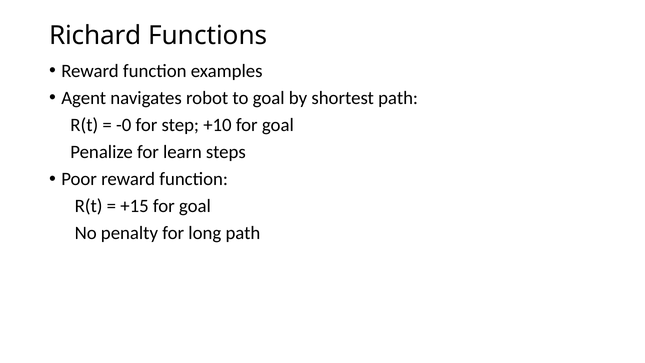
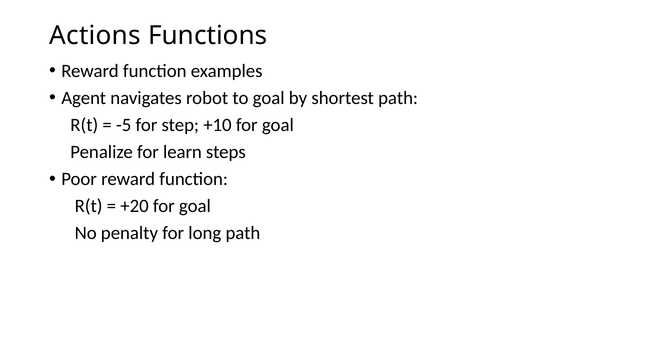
Richard: Richard -> Actions (95, 36)
-0: -0 -> -5 (124, 125)
+15: +15 -> +20 (135, 206)
